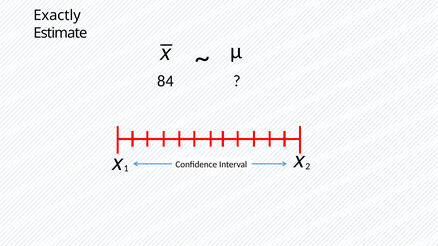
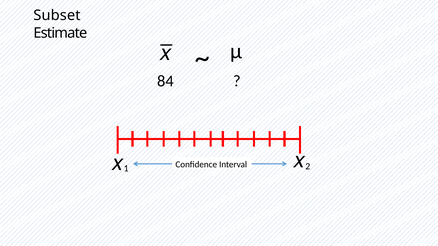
Exactly: Exactly -> Subset (57, 15)
